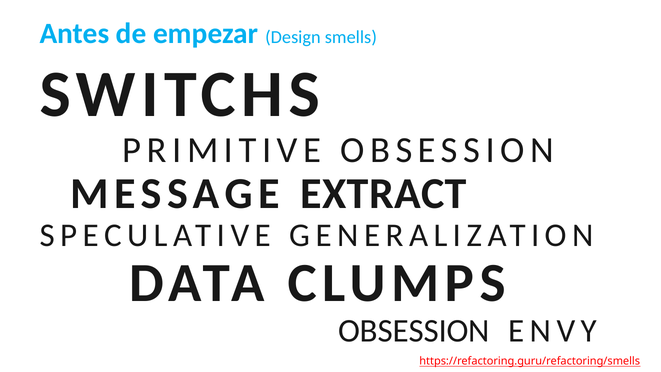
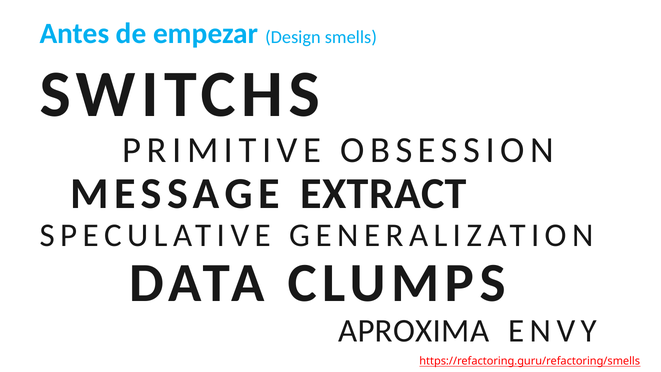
OBSESSION: OBSESSION -> APROXIMA (414, 331)
